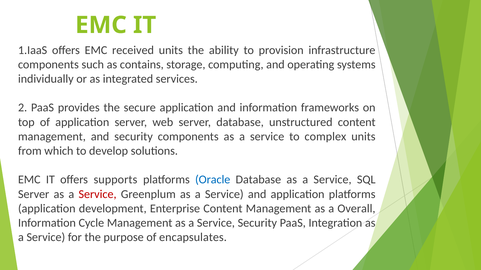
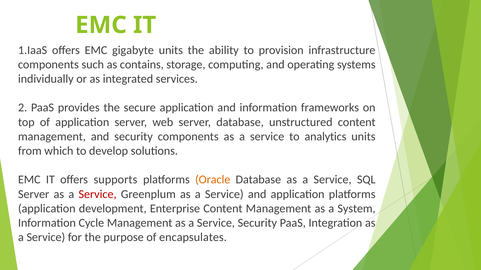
received: received -> gigabyte (133, 50)
complex: complex -> analytics (325, 137)
Oracle colour: blue -> orange (213, 180)
Overall: Overall -> System (356, 209)
